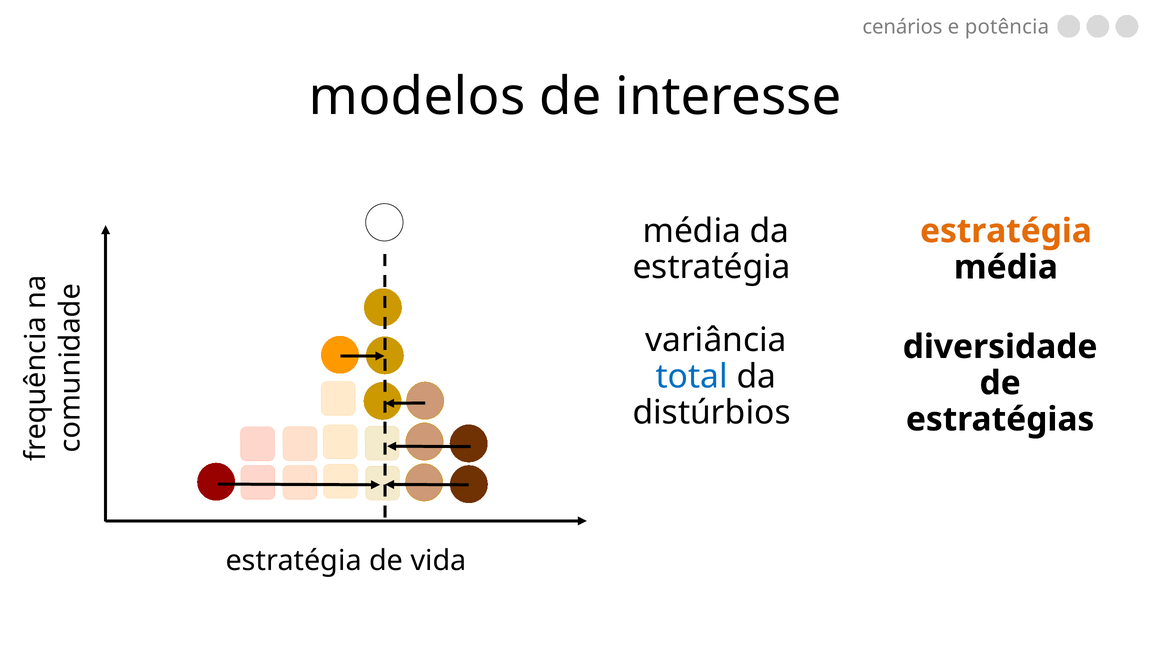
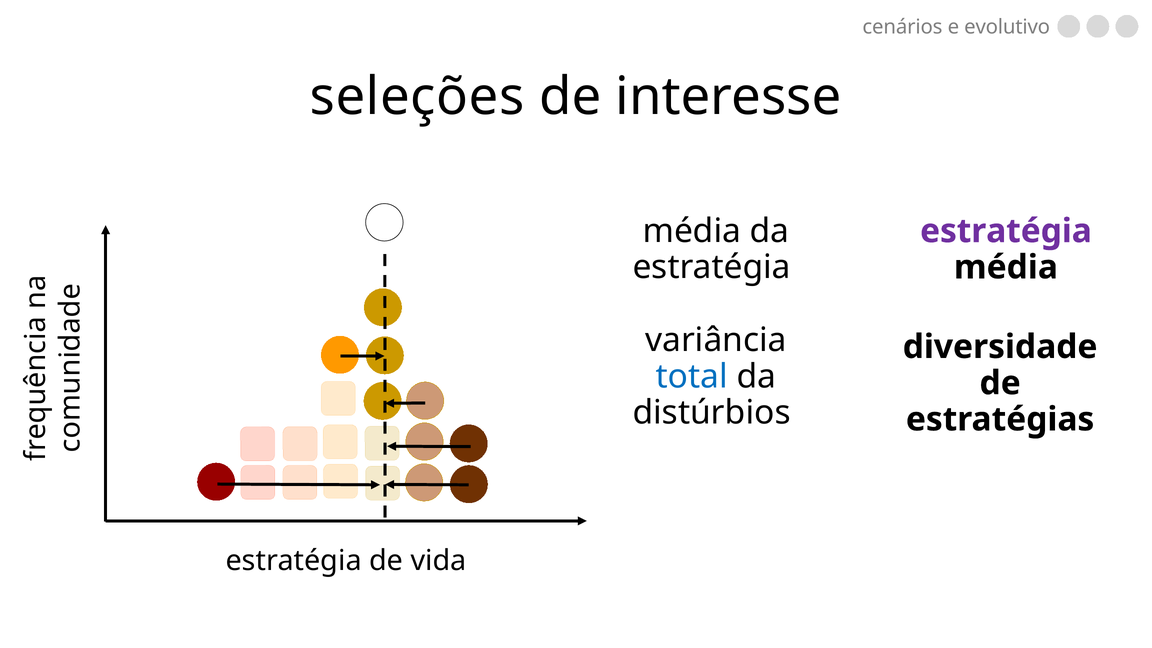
potência: potência -> evolutivo (1007, 27)
modelos: modelos -> seleções (417, 97)
estratégia colour: orange -> purple (1006, 231)
